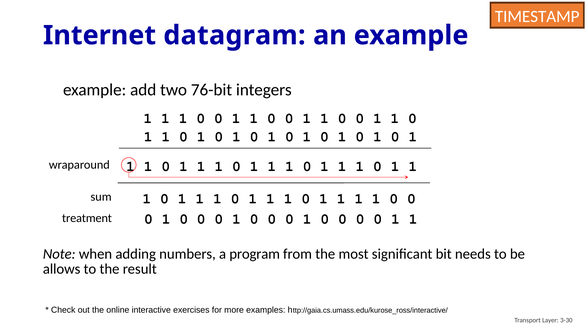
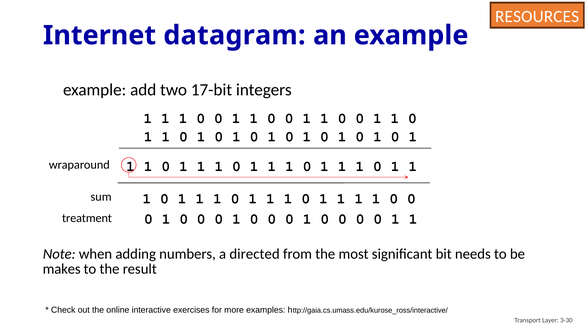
TIMESTAMP: TIMESTAMP -> RESOURCES (537, 16)
76-bit: 76-bit -> 17-bit (211, 90)
program: program -> directed (255, 254)
allows: allows -> makes (62, 269)
